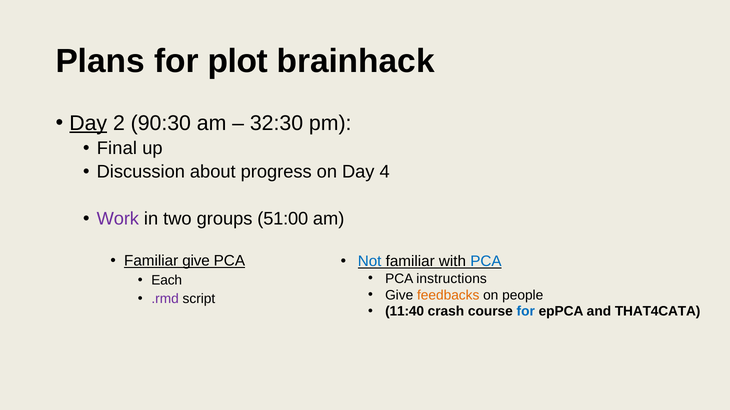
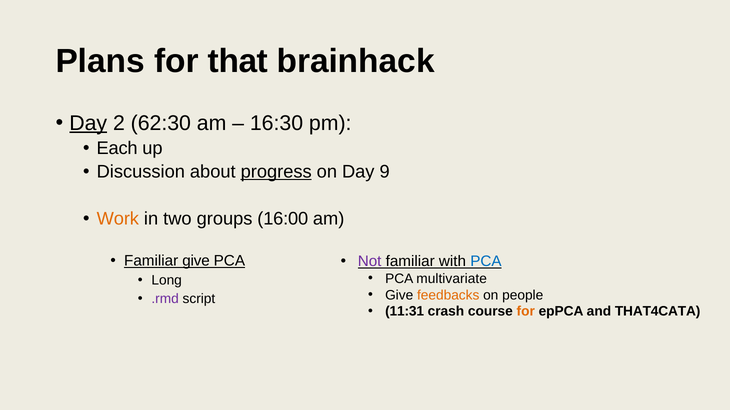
plot: plot -> that (238, 61)
90:30: 90:30 -> 62:30 (161, 123)
32:30: 32:30 -> 16:30 (277, 123)
Final: Final -> Each (117, 149)
progress underline: none -> present (276, 172)
4: 4 -> 9 (385, 172)
Work colour: purple -> orange (118, 219)
51:00: 51:00 -> 16:00 (283, 219)
Not colour: blue -> purple (370, 262)
instructions: instructions -> multivariate (452, 279)
Each: Each -> Long (167, 281)
11:40: 11:40 -> 11:31 (405, 312)
for colour: blue -> orange (526, 312)
